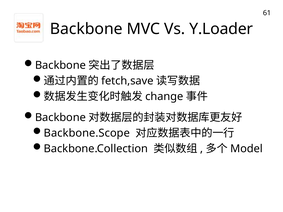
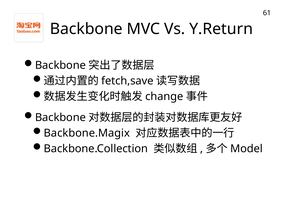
Y.Loader: Y.Loader -> Y.Return (221, 29)
Backbone.Scope: Backbone.Scope -> Backbone.Magix (87, 133)
